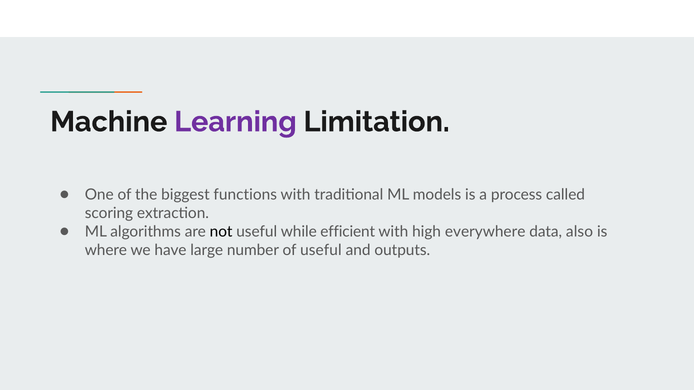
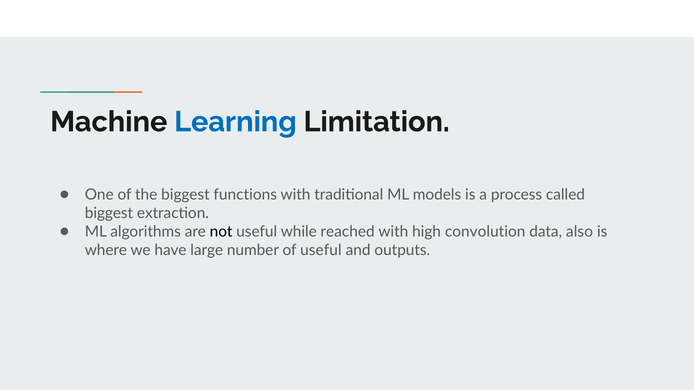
Learning colour: purple -> blue (235, 122)
scoring: scoring -> biggest (109, 213)
efficient: efficient -> reached (348, 232)
everywhere: everywhere -> convolution (485, 232)
